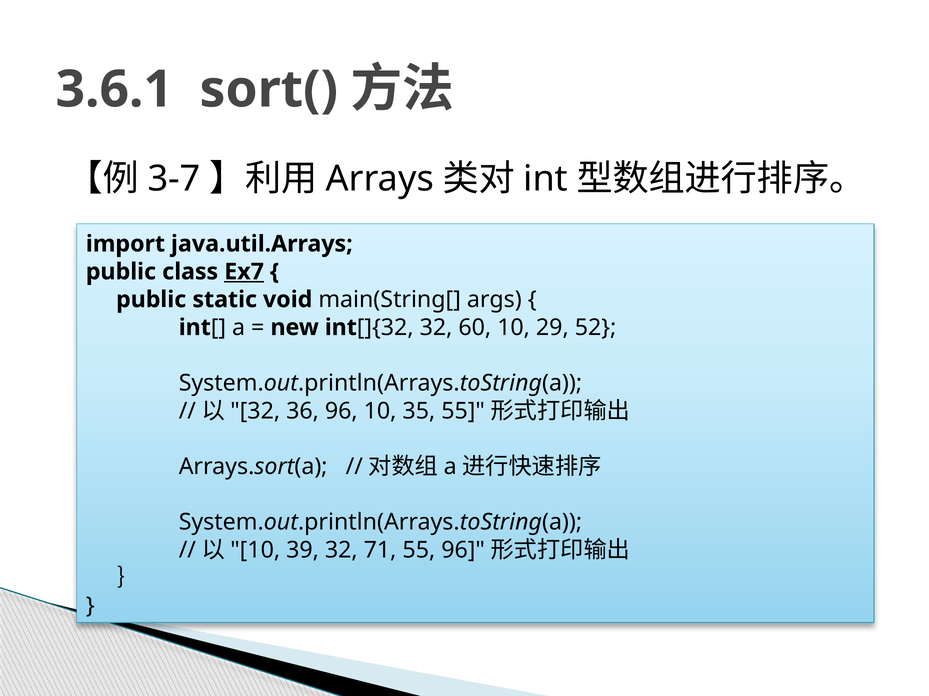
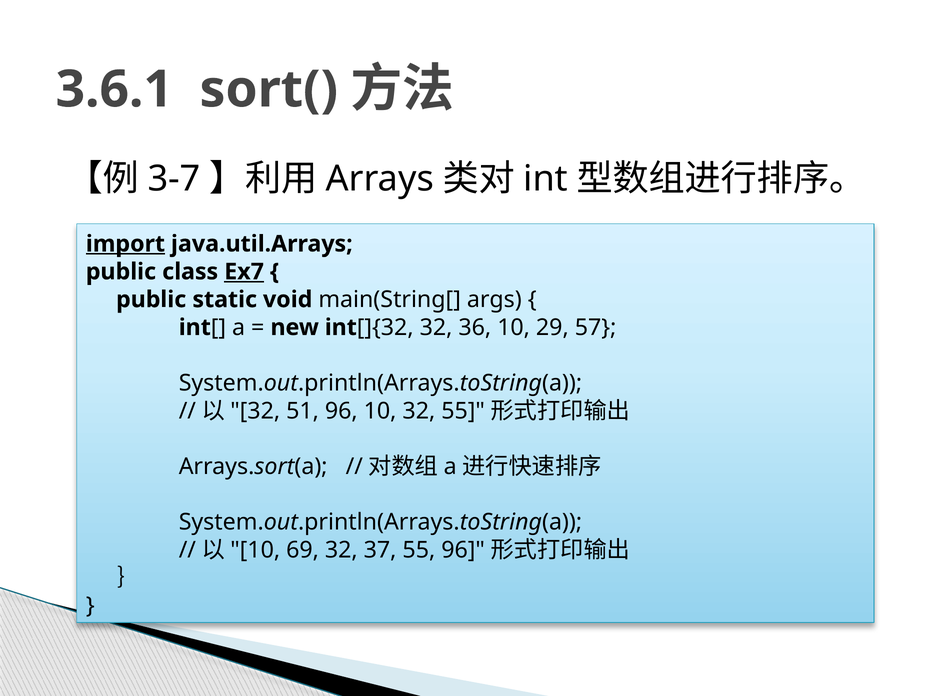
import underline: none -> present (125, 244)
60: 60 -> 36 (475, 328)
52: 52 -> 57 (596, 328)
36: 36 -> 51 (303, 411)
10 35: 35 -> 32 (419, 411)
39: 39 -> 69 (303, 551)
71: 71 -> 37 (380, 551)
